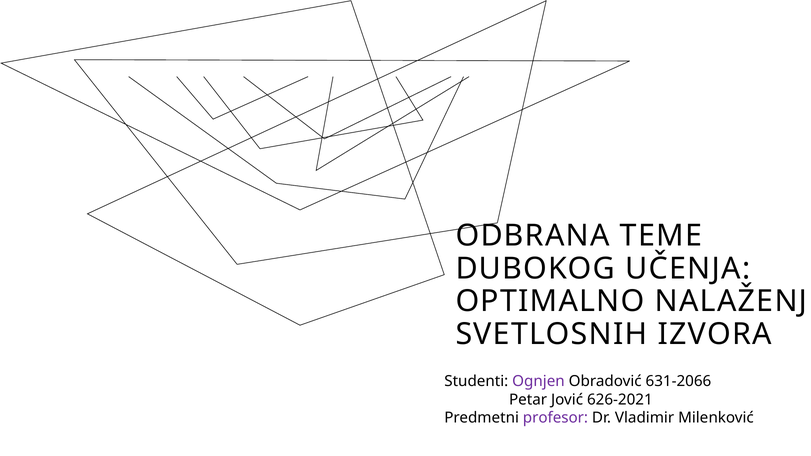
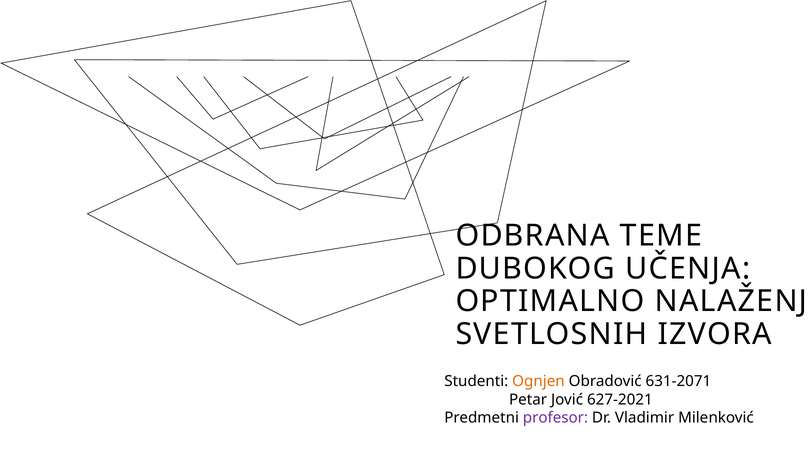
Ognjen colour: purple -> orange (538, 381)
631-2066: 631-2066 -> 631-2071 (678, 381)
626-2021: 626-2021 -> 627-2021 (620, 400)
